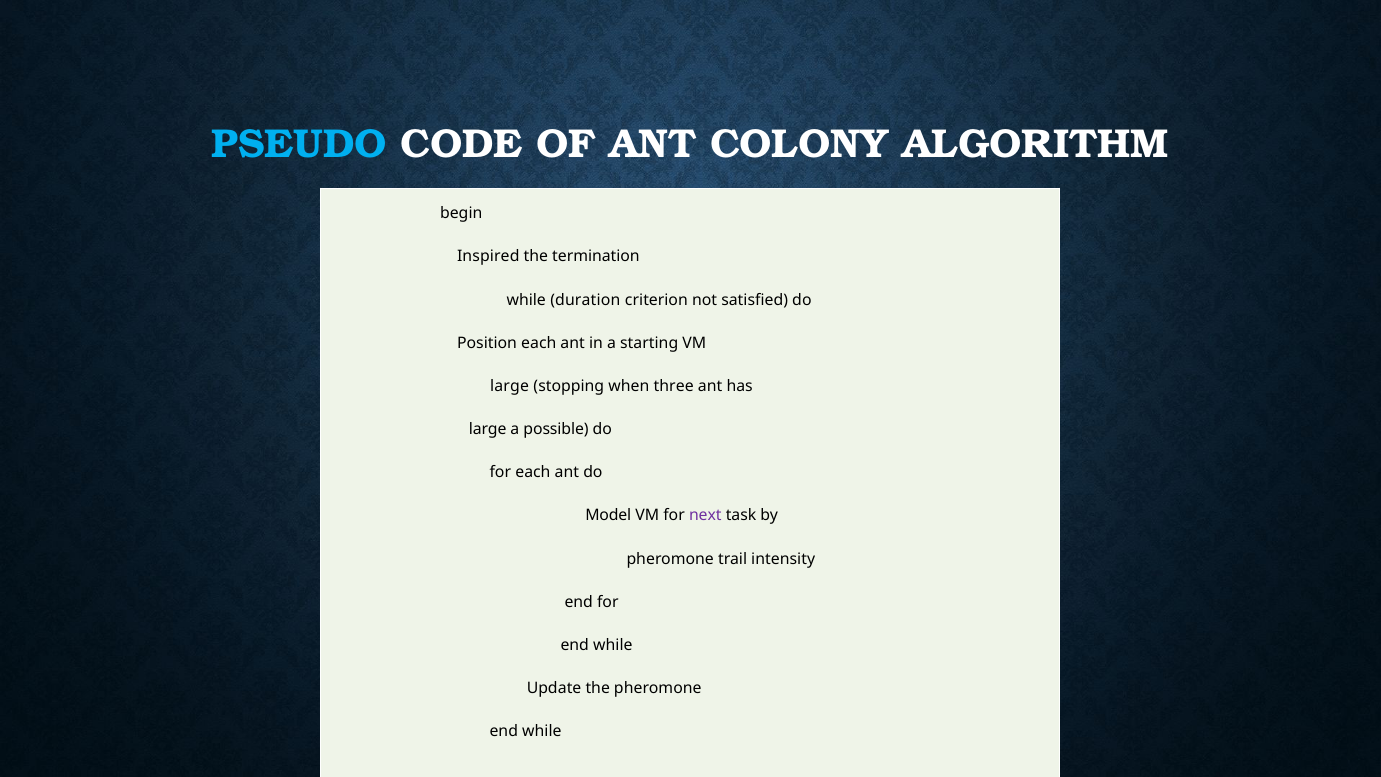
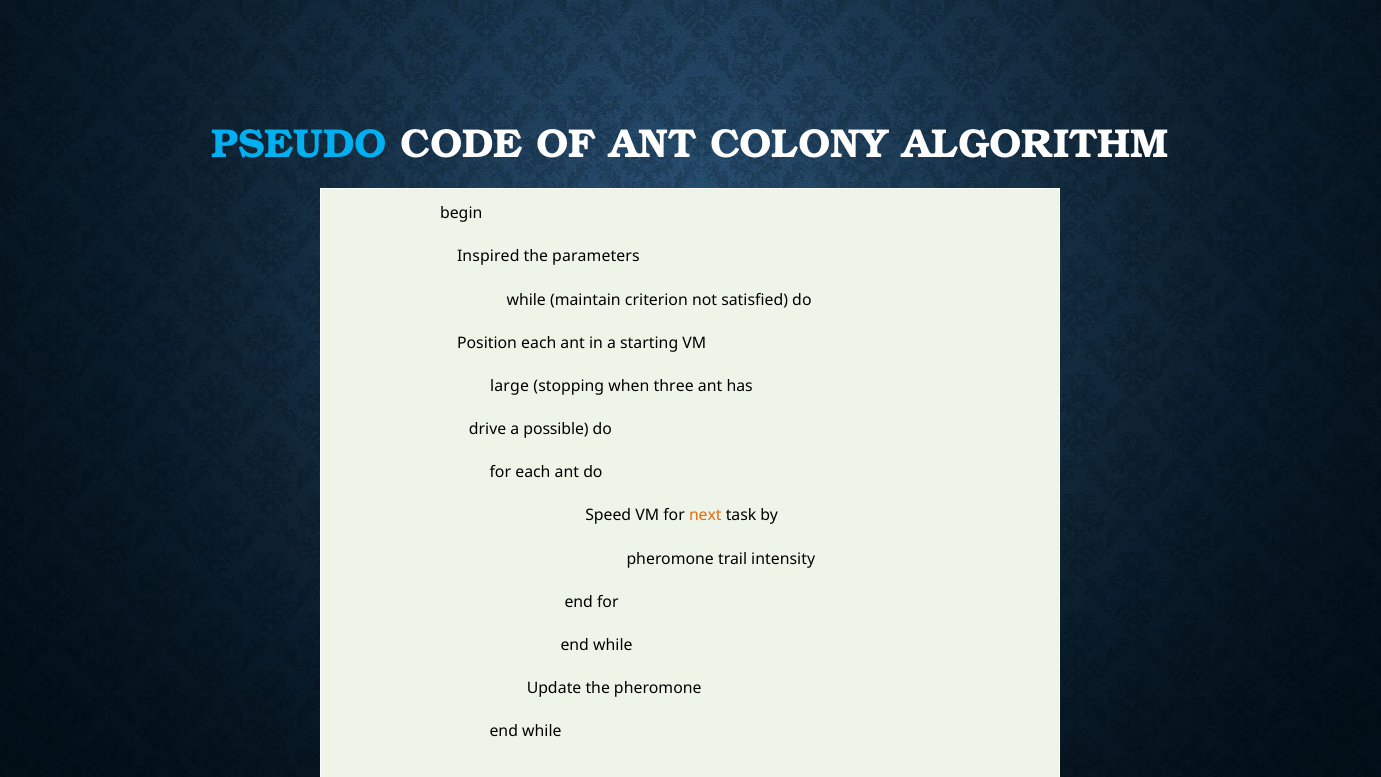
termination: termination -> parameters (596, 257)
duration: duration -> maintain (585, 300)
large: large -> drive (488, 429)
Model: Model -> Speed (608, 516)
next colour: purple -> orange (705, 516)
